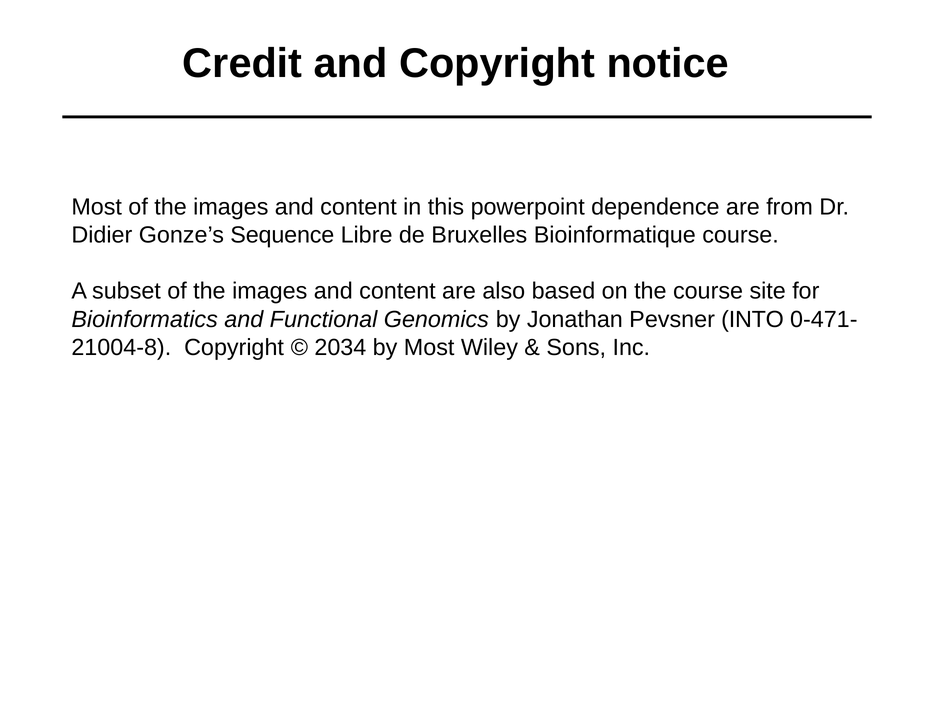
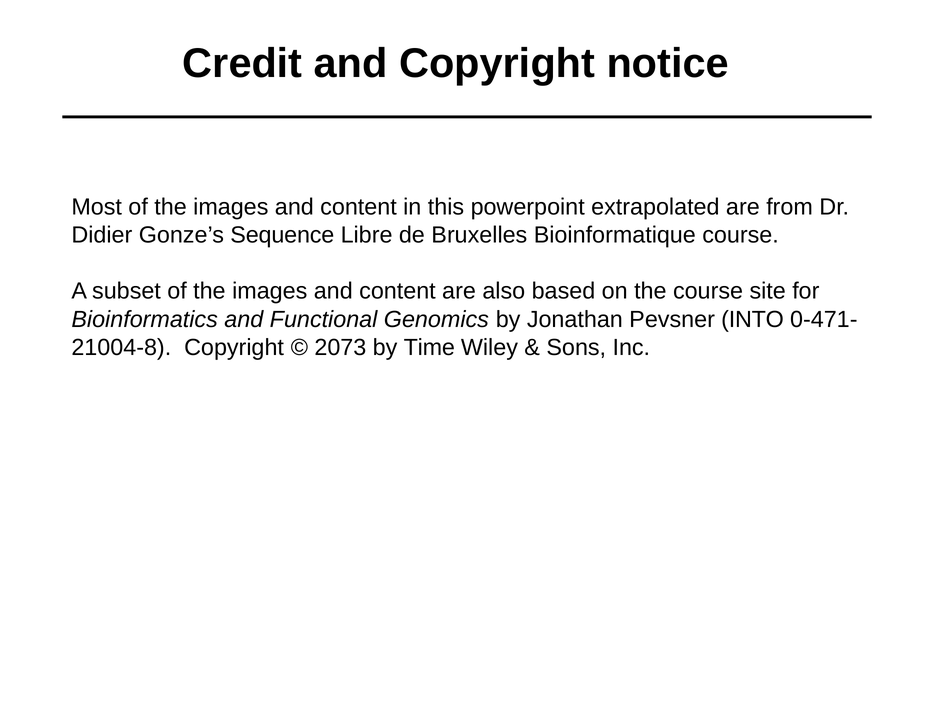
dependence: dependence -> extrapolated (655, 207)
2034: 2034 -> 2073 (340, 347)
by Most: Most -> Time (429, 347)
